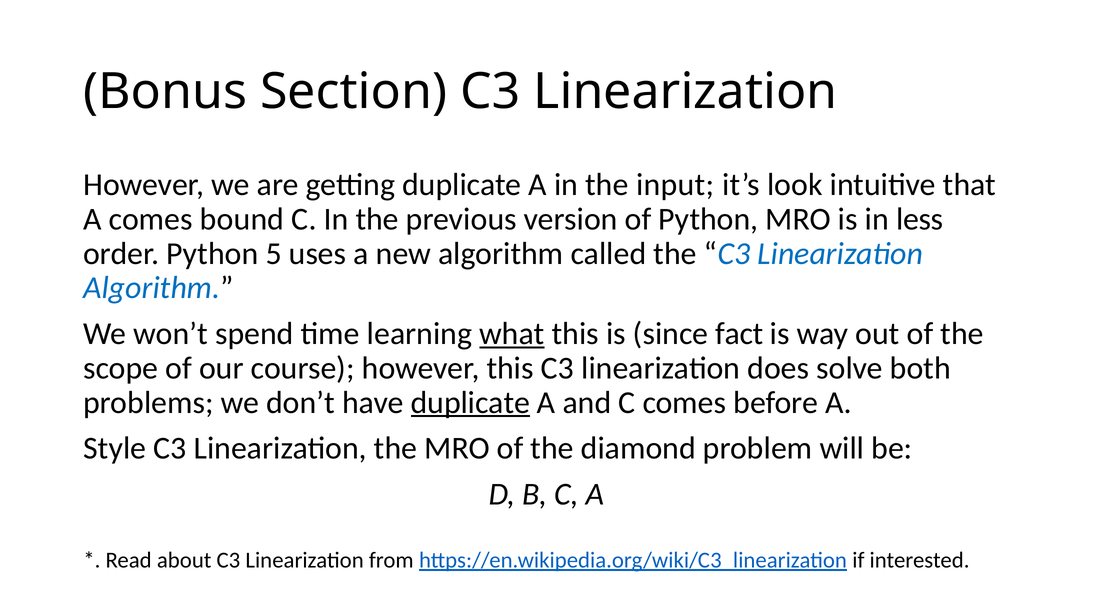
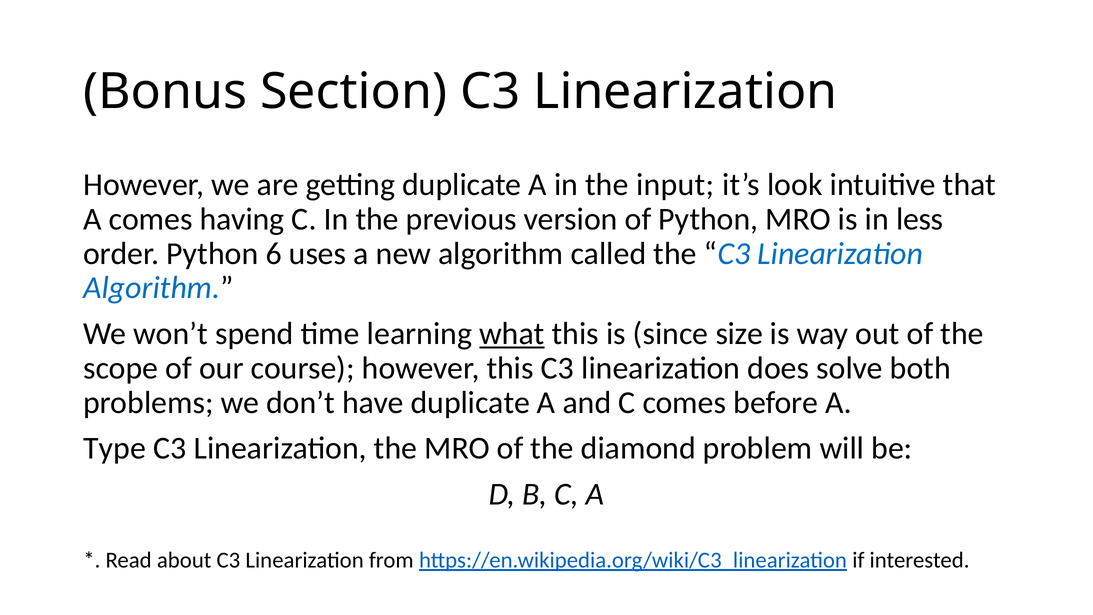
bound: bound -> having (242, 219)
5: 5 -> 6 (274, 253)
fact: fact -> size (739, 334)
duplicate underline: present -> none (470, 402)
Style: Style -> Type (115, 448)
